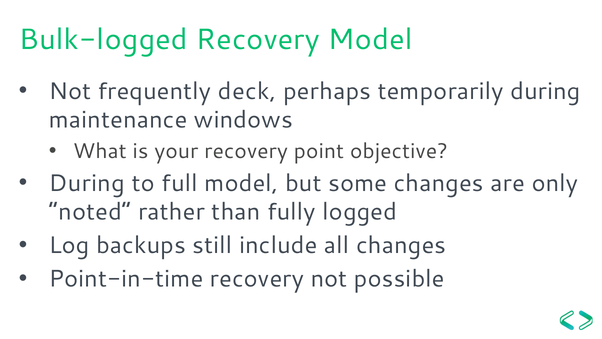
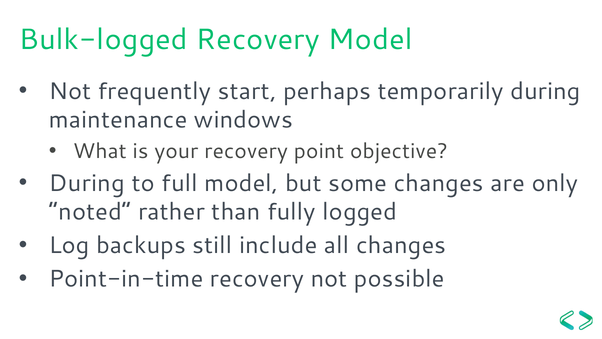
deck: deck -> start (247, 91)
